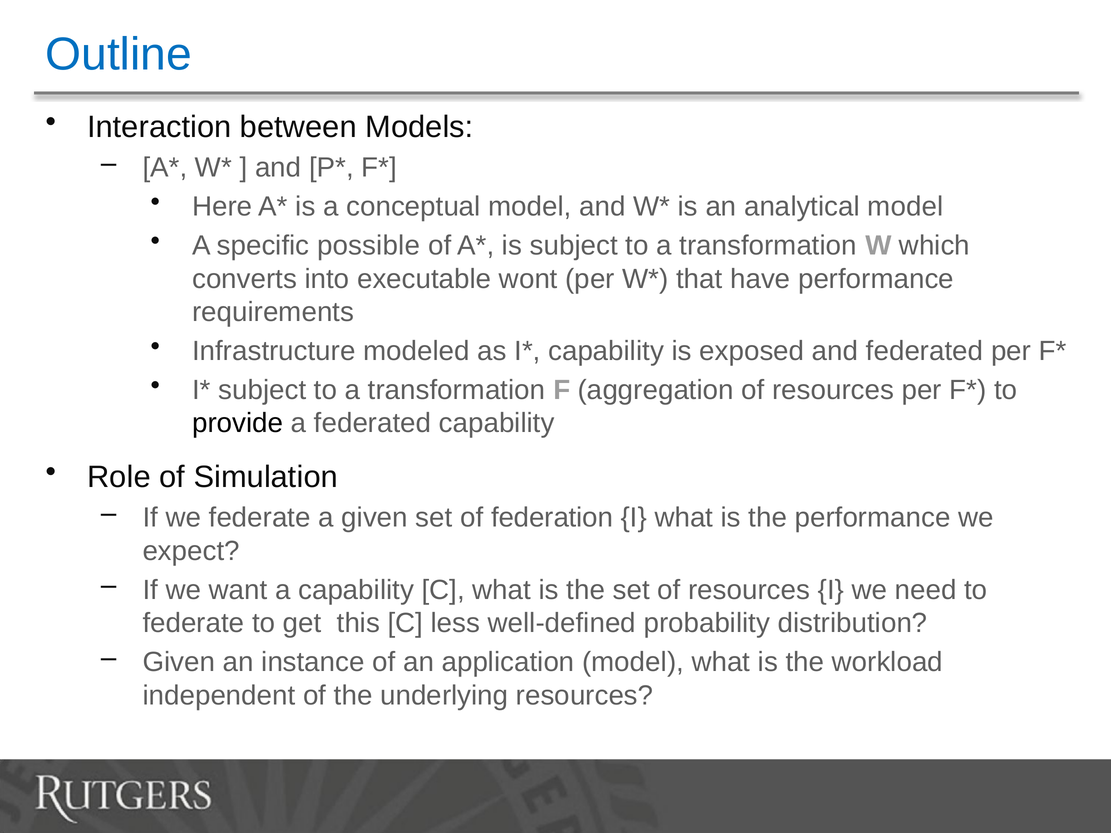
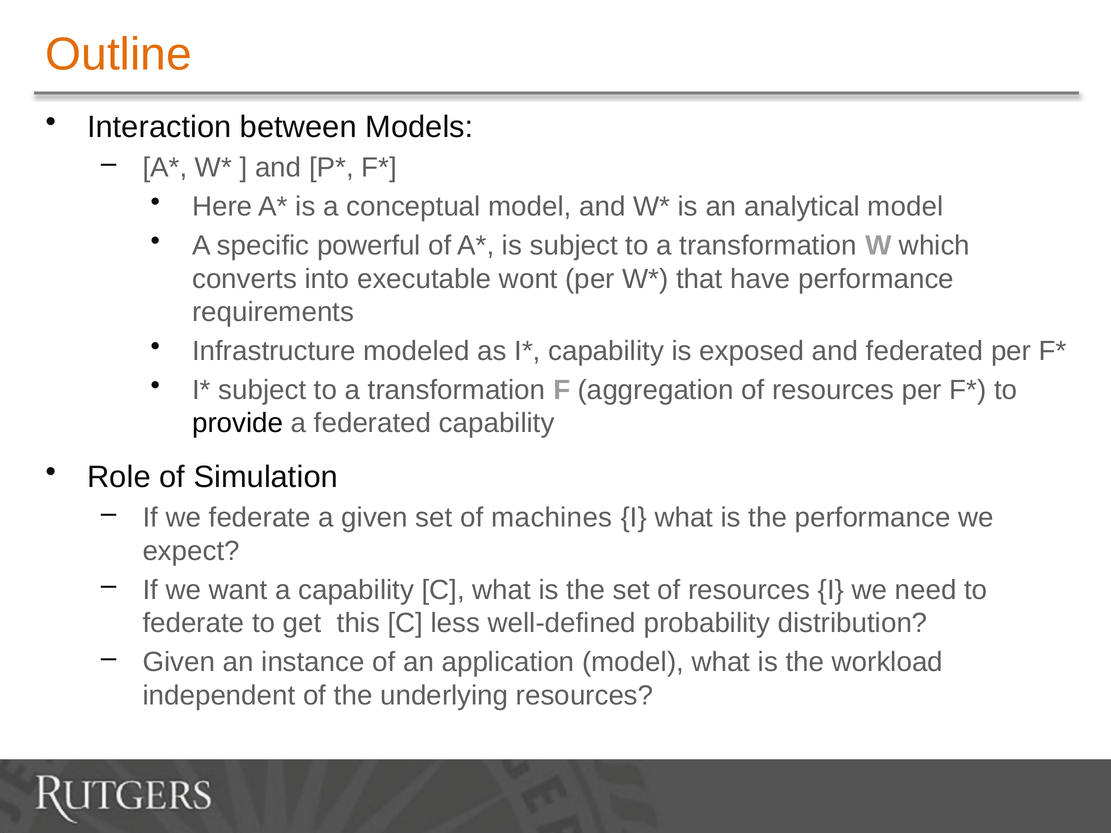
Outline colour: blue -> orange (119, 54)
possible: possible -> powerful (369, 246)
federation: federation -> machines (552, 518)
